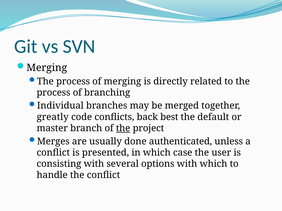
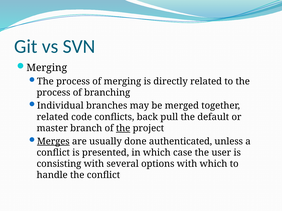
greatly: greatly -> related (53, 117)
best: best -> pull (169, 117)
Merges underline: none -> present (53, 142)
